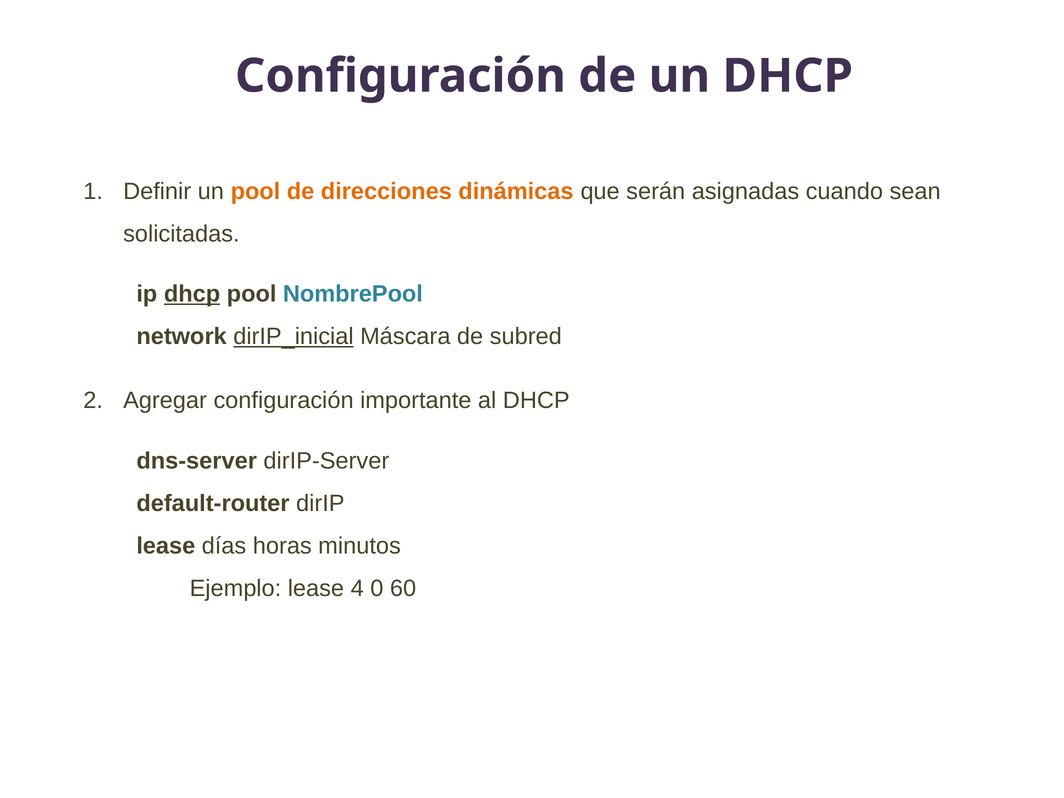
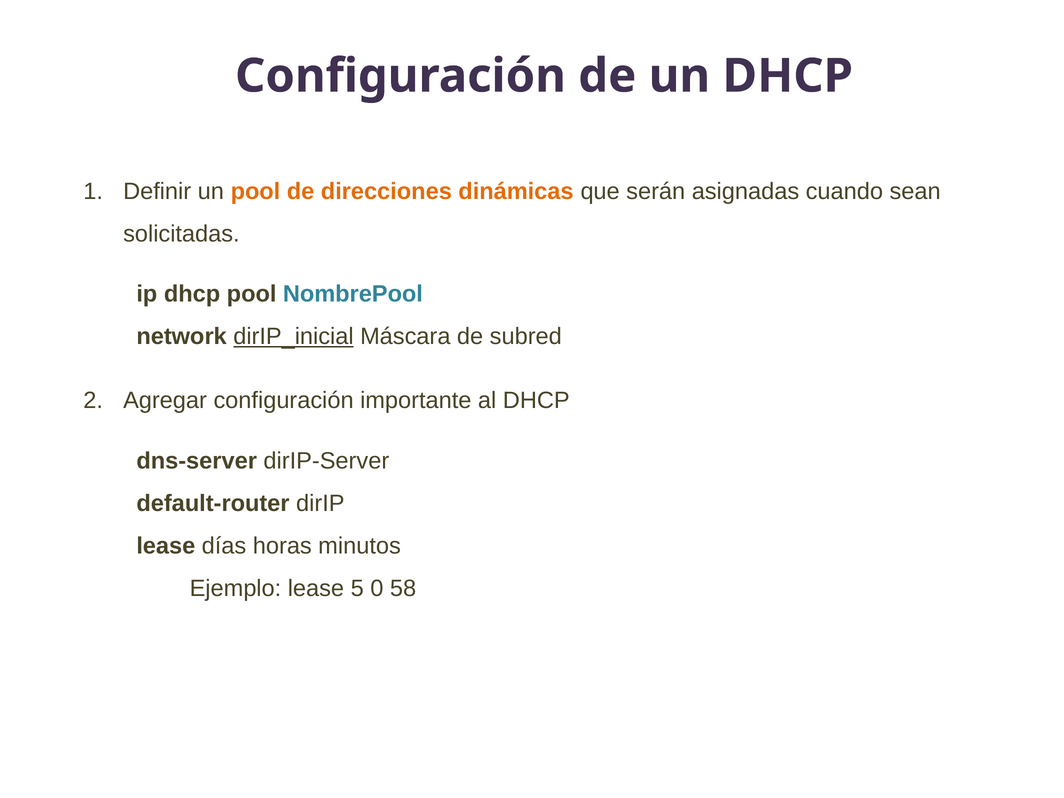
dhcp underline: present -> none (192, 294)
4: 4 -> 5 (357, 588)
60: 60 -> 58 (403, 588)
